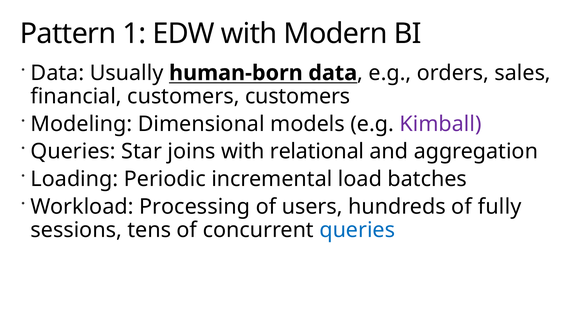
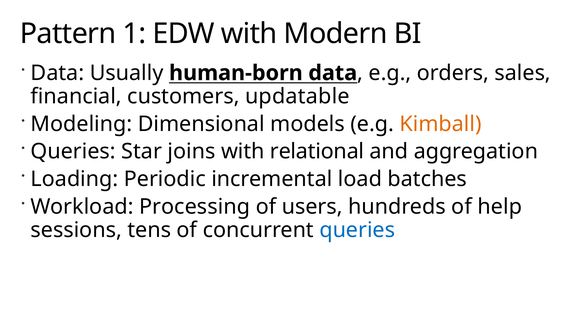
customers customers: customers -> updatable (297, 96)
Kimball colour: purple -> orange (441, 124)
fully: fully -> help (500, 207)
